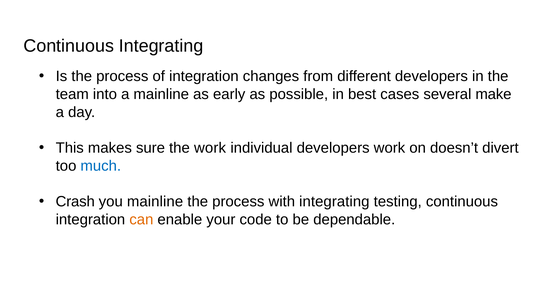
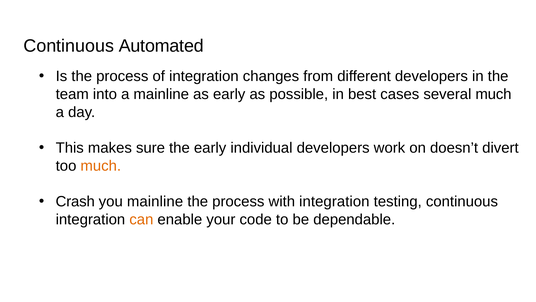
Continuous Integrating: Integrating -> Automated (161, 46)
several make: make -> much (493, 94)
the work: work -> early (210, 148)
much colour: blue -> orange (101, 166)
with integrating: integrating -> integration (334, 201)
